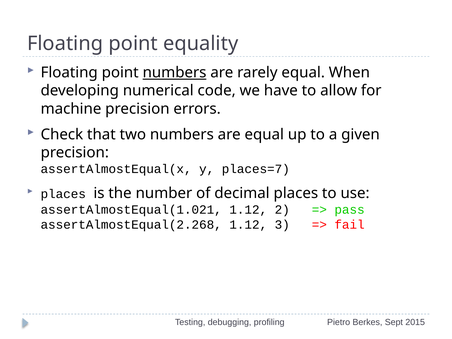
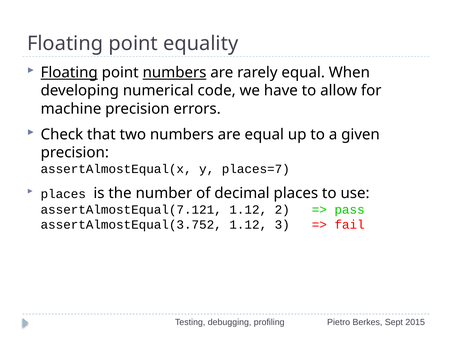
Floating underline: none -> present (69, 73)
assertAlmostEqual(1.021: assertAlmostEqual(1.021 -> assertAlmostEqual(7.121 (131, 210)
assertAlmostEqual(2.268: assertAlmostEqual(2.268 -> assertAlmostEqual(3.752 (131, 225)
